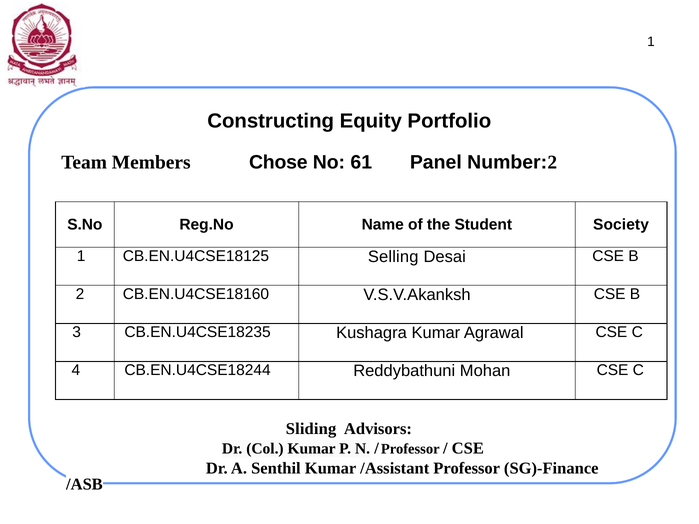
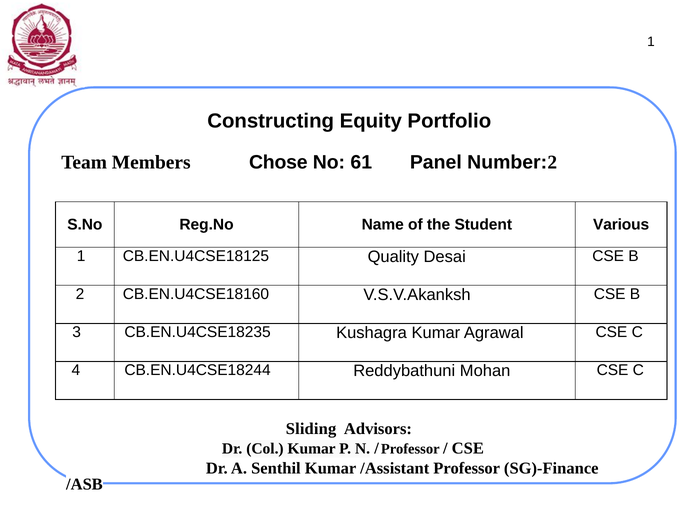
Society: Society -> Various (621, 225)
Selling: Selling -> Quality (393, 257)
